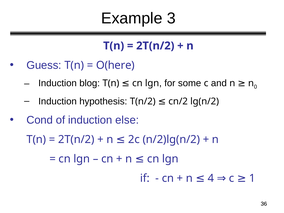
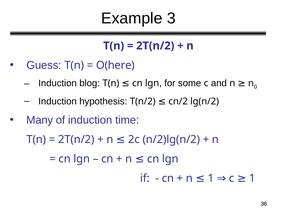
Cond: Cond -> Many (40, 120)
else: else -> time (127, 120)
n 4: 4 -> 1 (211, 178)
